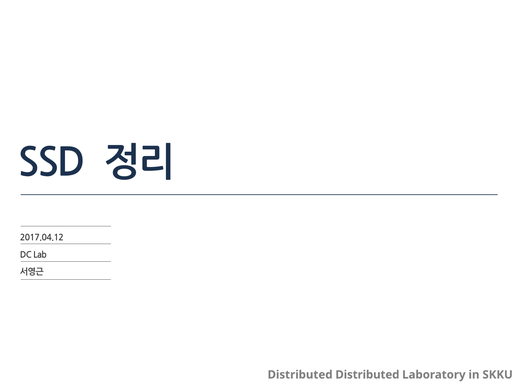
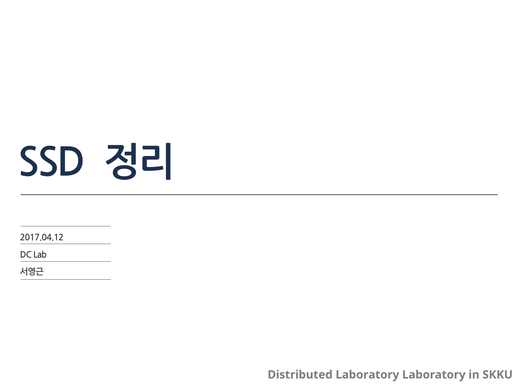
Distributed Distributed: Distributed -> Laboratory (367, 375)
